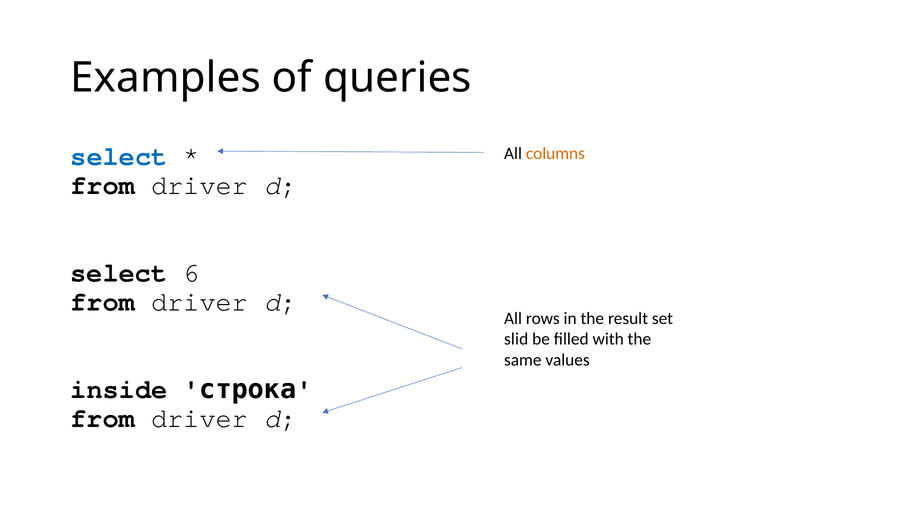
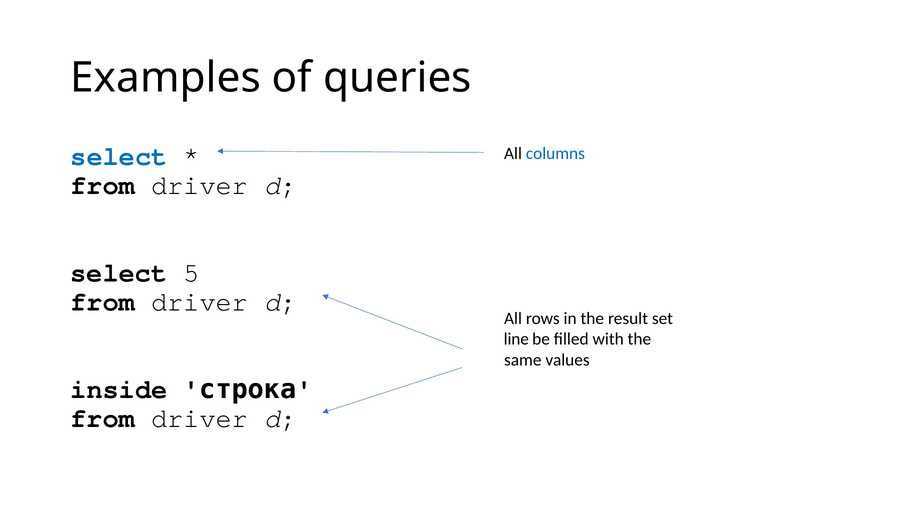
columns colour: orange -> blue (555, 153)
6: 6 -> 5 (191, 273)
slid: slid -> line (516, 339)
